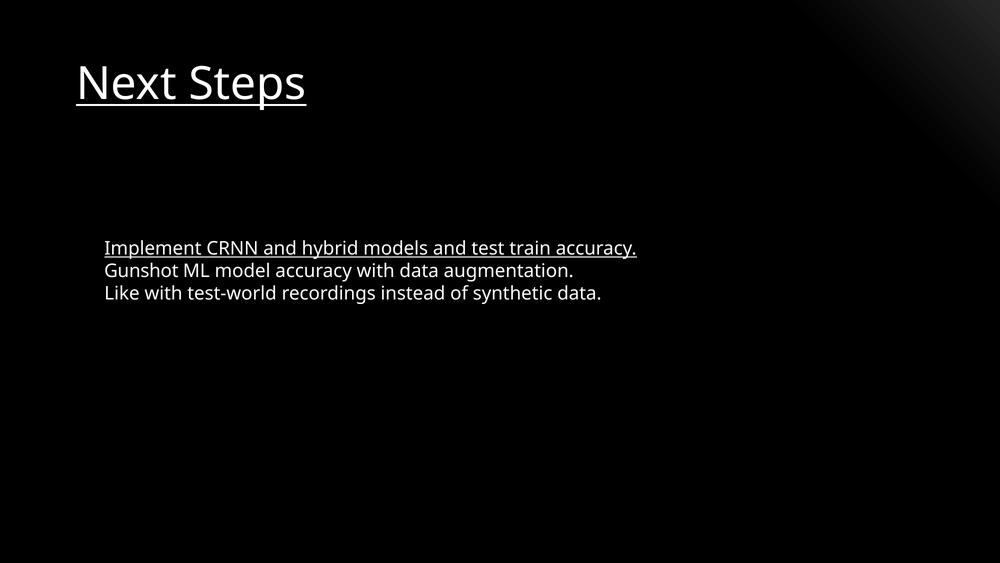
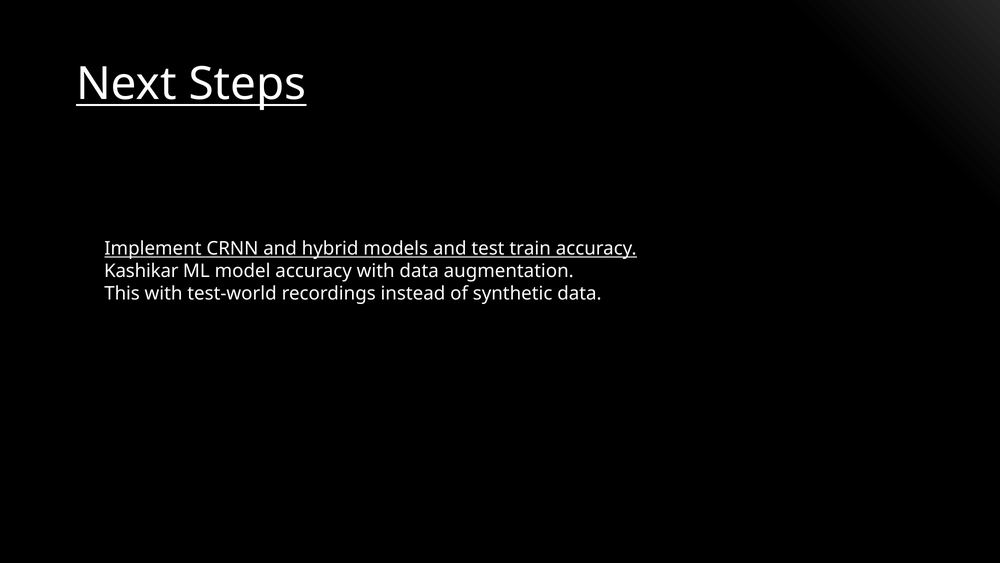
Gunshot: Gunshot -> Kashikar (141, 271)
Like: Like -> This (122, 293)
